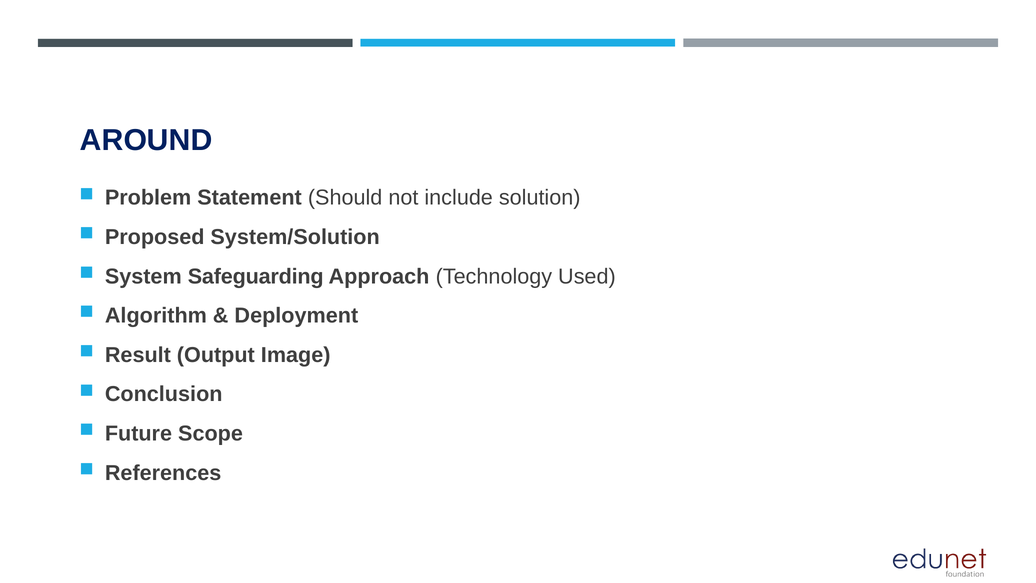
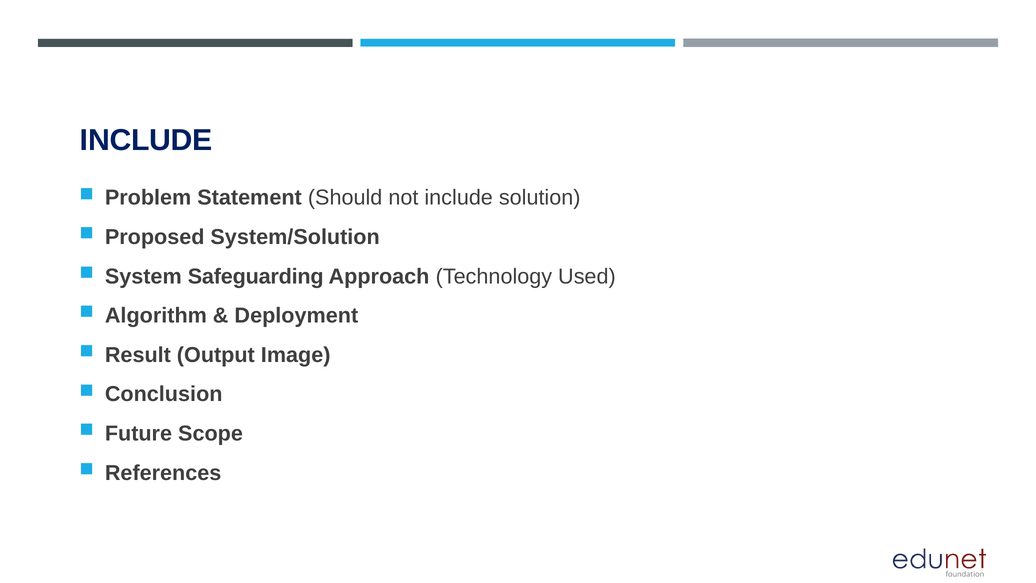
AROUND: AROUND -> INCLUDE (146, 140)
